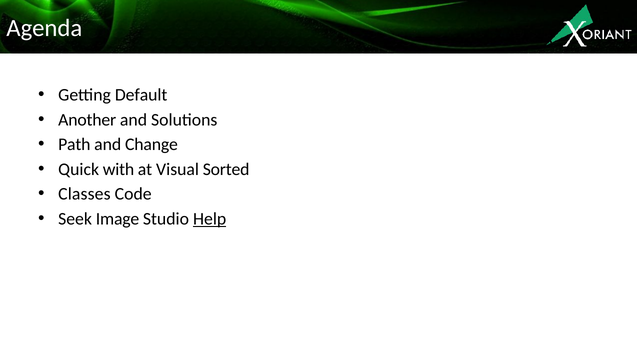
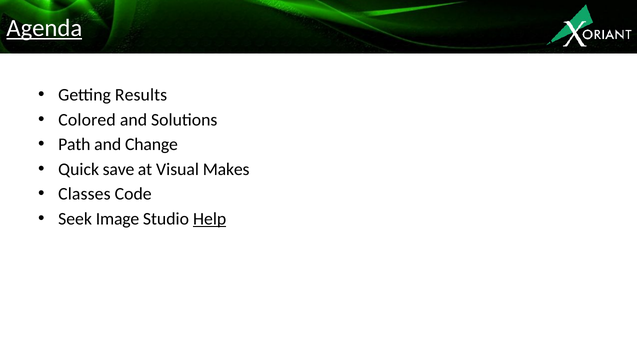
Agenda underline: none -> present (44, 28)
Default: Default -> Results (141, 95)
Another: Another -> Colored (87, 120)
with: with -> save (119, 169)
Sorted: Sorted -> Makes (226, 169)
